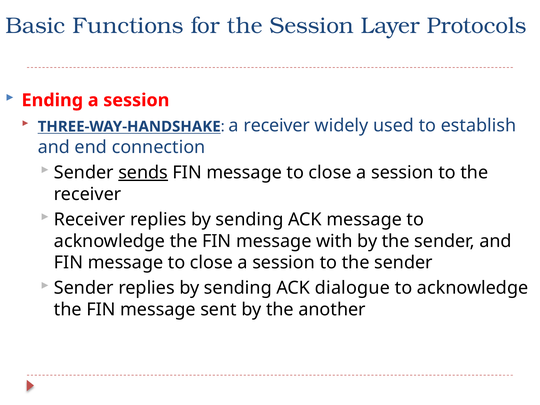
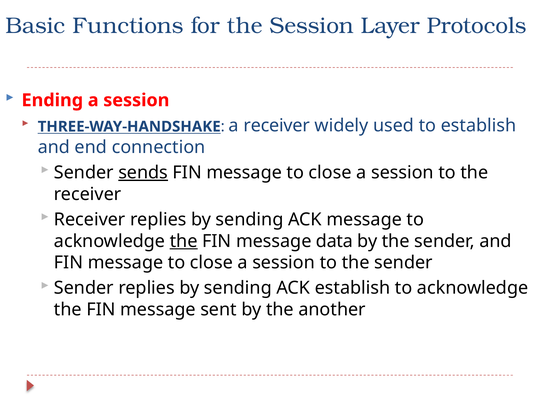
the underline: none -> present (184, 241)
with: with -> data (334, 241)
ACK dialogue: dialogue -> establish (353, 288)
